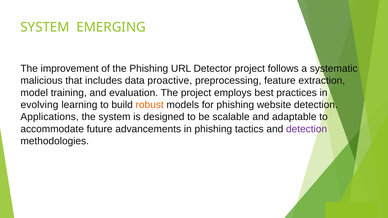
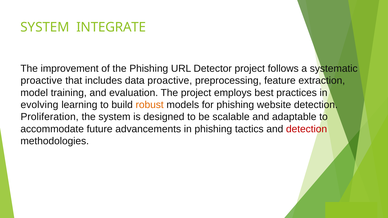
EMERGING: EMERGING -> INTEGRATE (111, 27)
malicious: malicious -> proactive (41, 81)
Applications: Applications -> Proliferation (50, 117)
detection colour: purple -> red (307, 129)
